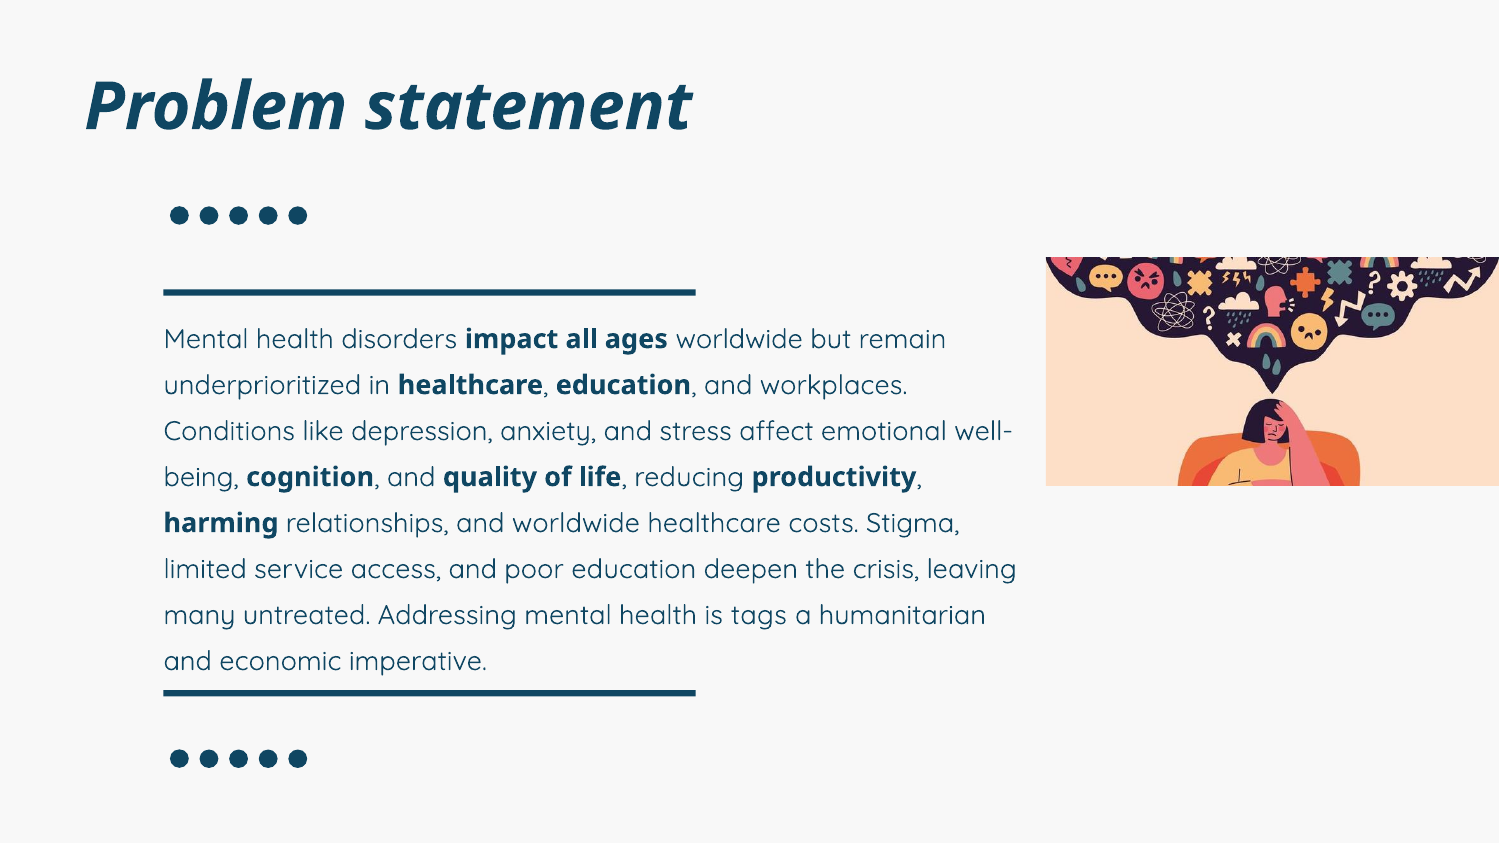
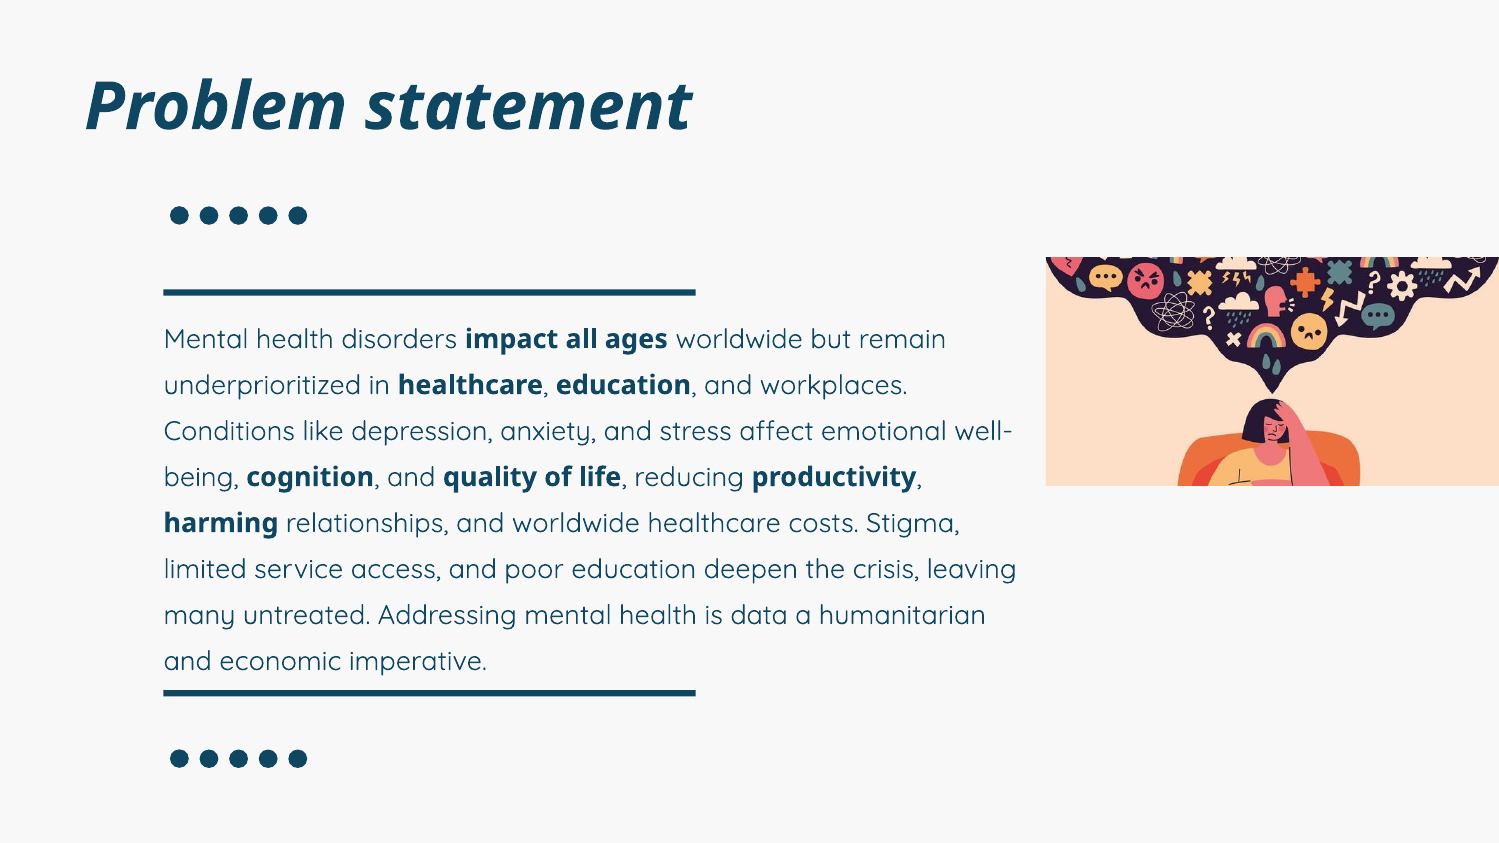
tags: tags -> data (759, 615)
